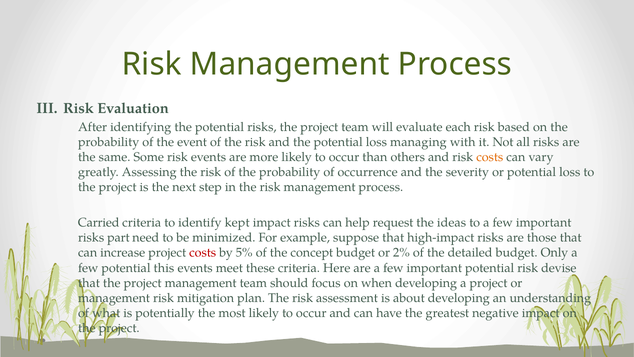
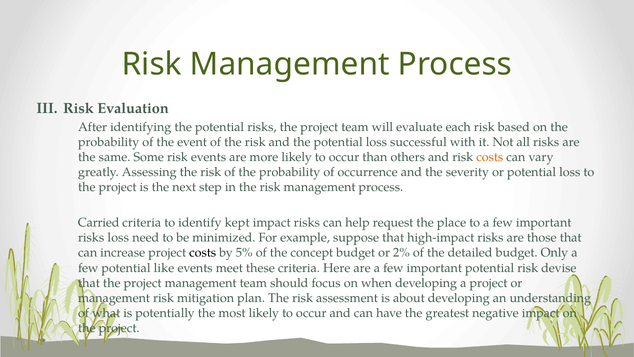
managing: managing -> successful (418, 142)
ideas: ideas -> place (452, 222)
risks part: part -> loss (118, 238)
costs colour: red -> black (203, 253)
this: this -> like (164, 268)
